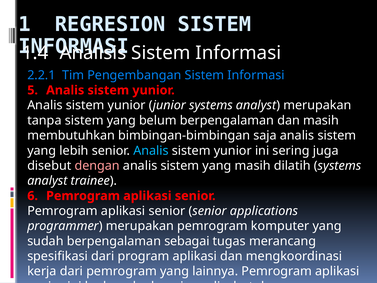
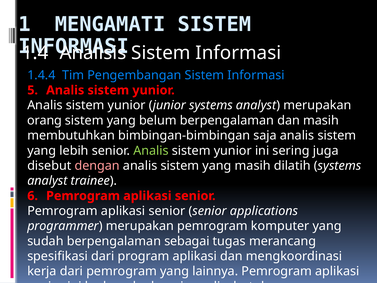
REGRESION: REGRESION -> MENGAMATI (110, 24)
2.2.1: 2.2.1 -> 1.4.4 (41, 75)
tanpa: tanpa -> orang (45, 120)
Analis colour: light blue -> light green (151, 150)
